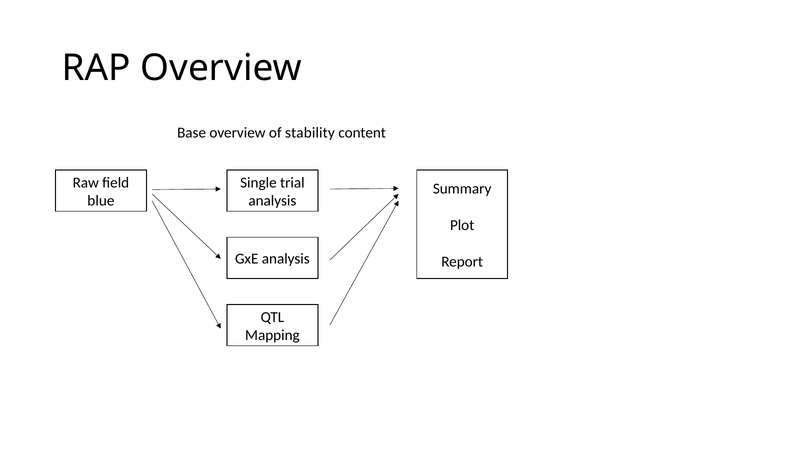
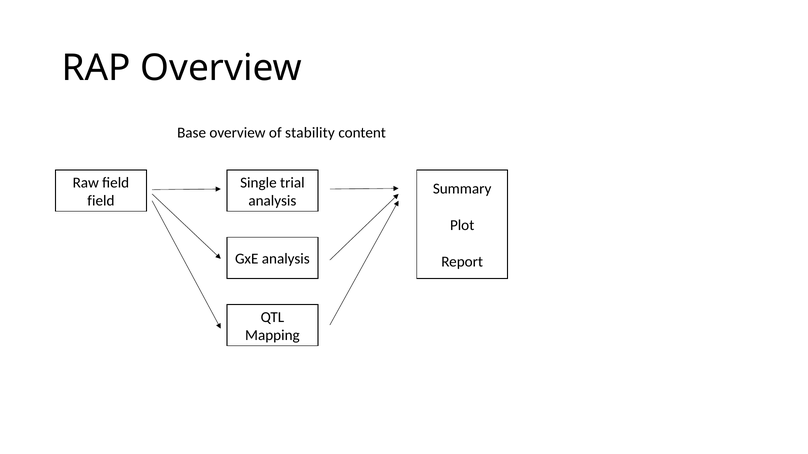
blue: blue -> field (101, 201)
